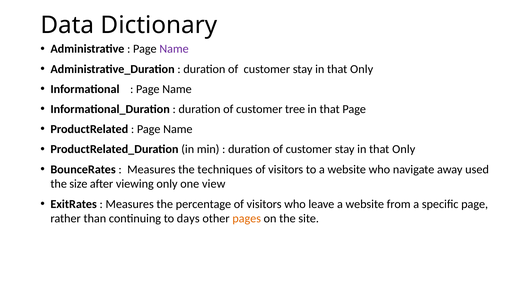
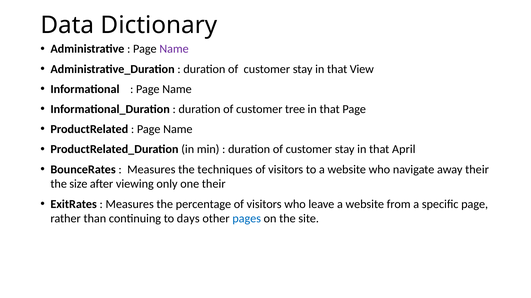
Only: Only -> View (362, 69)
Only: Only -> April (404, 150)
away used: used -> their (477, 170)
one view: view -> their (214, 184)
pages colour: orange -> blue (247, 219)
